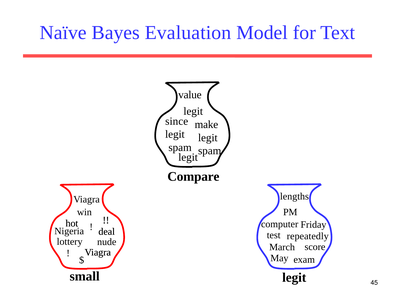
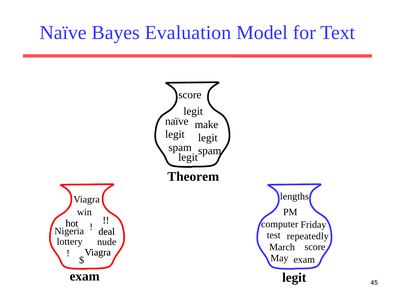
value: value -> score (190, 95)
since: since -> naïve (177, 121)
Compare: Compare -> Theorem (193, 177)
small: small -> exam (85, 276)
